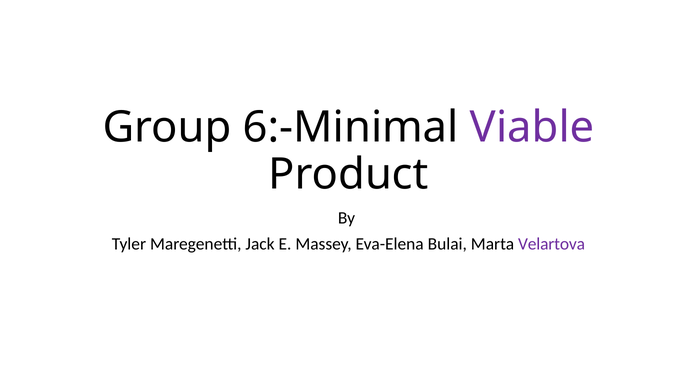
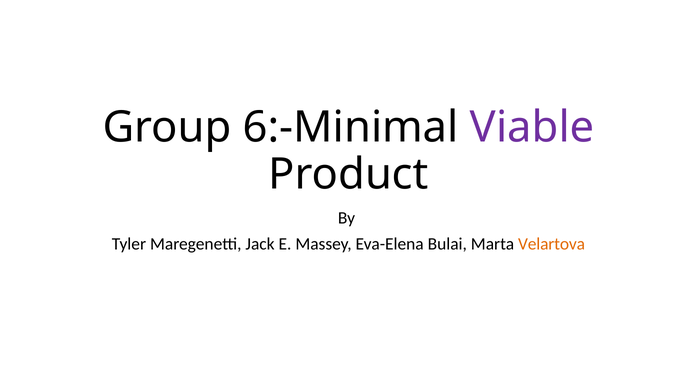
Velartova colour: purple -> orange (552, 244)
